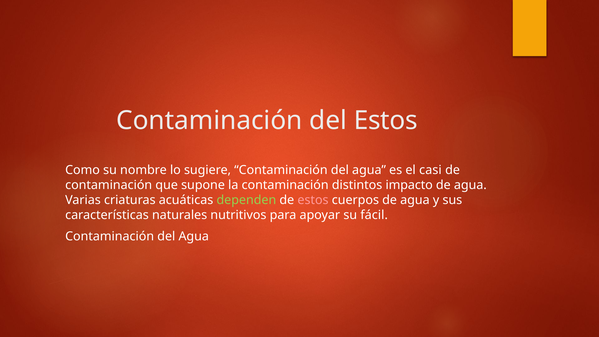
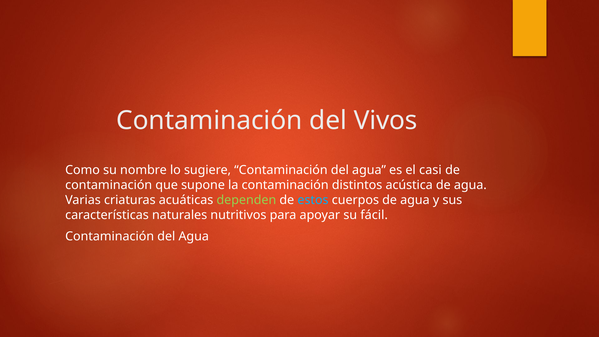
del Estos: Estos -> Vivos (386, 120)
impacto: impacto -> acústica (409, 185)
estos colour: pink -> light blue (313, 200)
